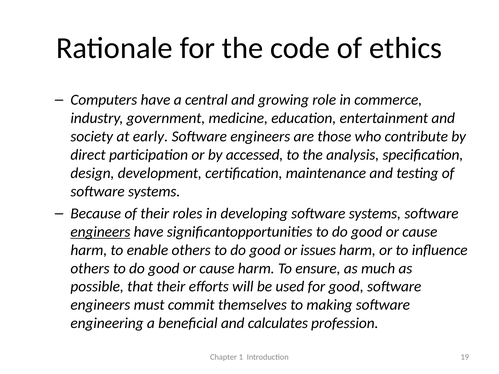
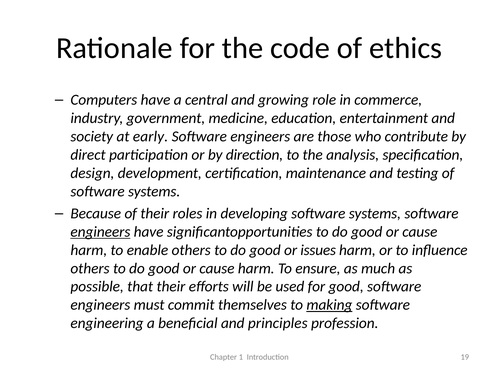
accessed: accessed -> direction (254, 155)
making underline: none -> present (329, 305)
calculates: calculates -> principles (278, 323)
